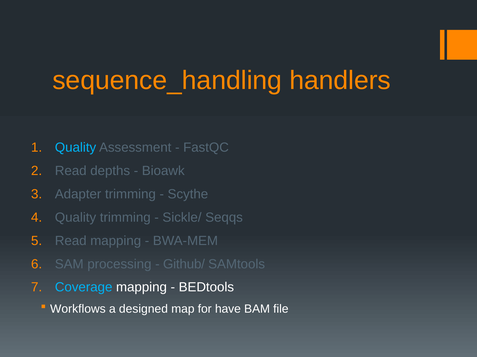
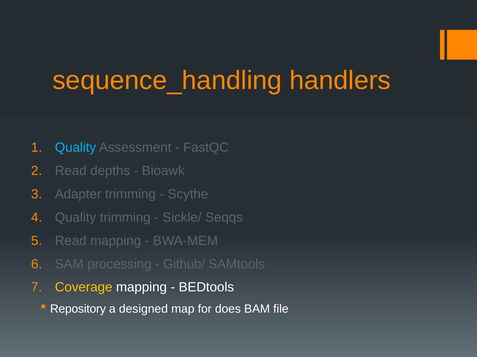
Coverage colour: light blue -> yellow (84, 288)
Workflows: Workflows -> Repository (78, 310)
have: have -> does (228, 310)
